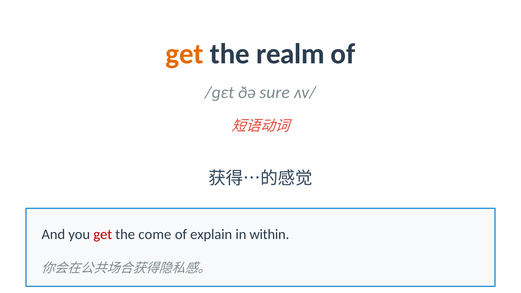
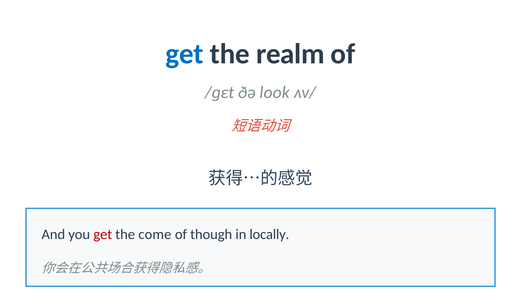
get colour: orange -> blue (185, 54)
sure: sure -> look (275, 92)
explain: explain -> though (211, 235)
within: within -> locally (269, 235)
